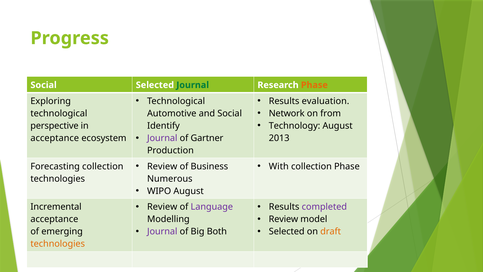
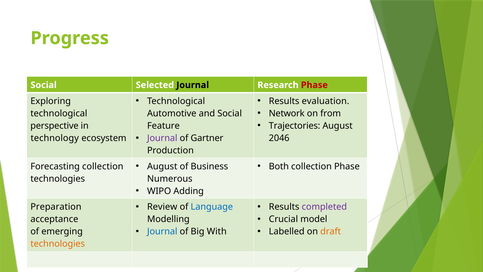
Journal colour: green -> black (193, 85)
Phase colour: orange -> red (314, 85)
Technology: Technology -> Trajectories (295, 126)
Identify: Identify -> Feature (163, 126)
acceptance: acceptance -> technology (55, 138)
2013: 2013 -> 2046 (279, 138)
Review: Review -> August (162, 166)
With: With -> Both (279, 166)
WIPO August: August -> Adding (189, 191)
Language colour: purple -> blue (212, 207)
Incremental: Incremental -> Preparation (56, 207)
Review: Review -> Crucial (283, 219)
Journal colour: purple -> blue (162, 231)
Both: Both -> With (217, 231)
Selected: Selected -> Labelled (287, 231)
